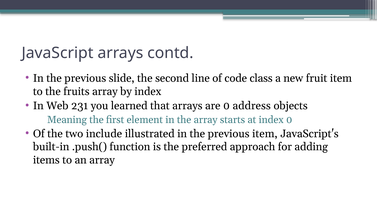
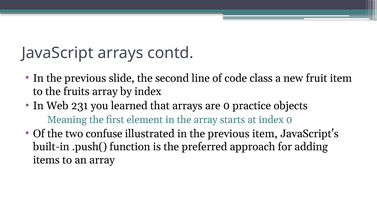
address: address -> practice (252, 106)
include: include -> confuse (104, 134)
